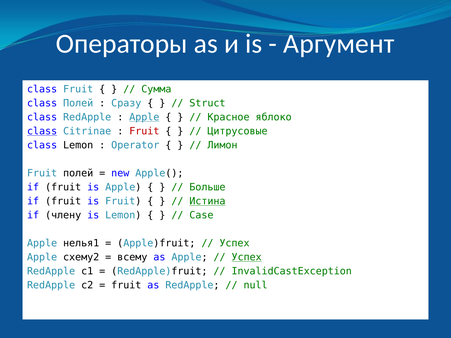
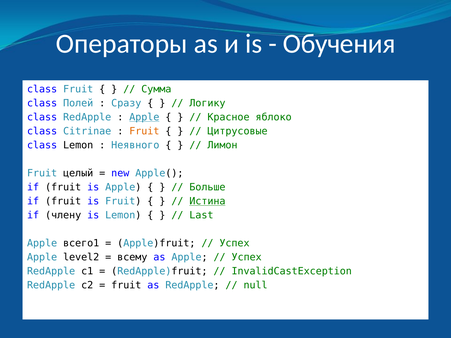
Аргумент: Аргумент -> Обучения (339, 44)
Struct: Struct -> Логику (207, 103)
class underline: present -> none (42, 131)
Fruit colour: red -> orange (144, 131)
Operator: Operator -> Неявного (135, 145)
Fruit полей: полей -> целый (78, 173)
Case: Case -> Last (201, 215)
нелья1: нелья1 -> всего1 (81, 243)
схему2: схему2 -> level2 (81, 257)
Успех underline: present -> none (247, 257)
